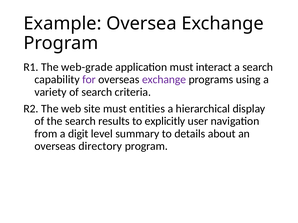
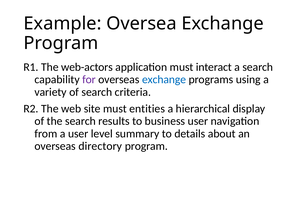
web-grade: web-grade -> web-actors (87, 67)
exchange colour: purple -> blue (164, 80)
explicitly: explicitly -> business (165, 121)
a digit: digit -> user (78, 134)
